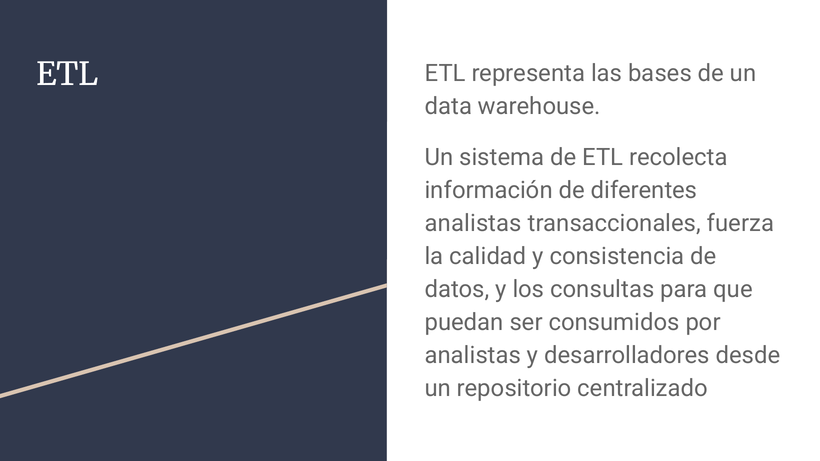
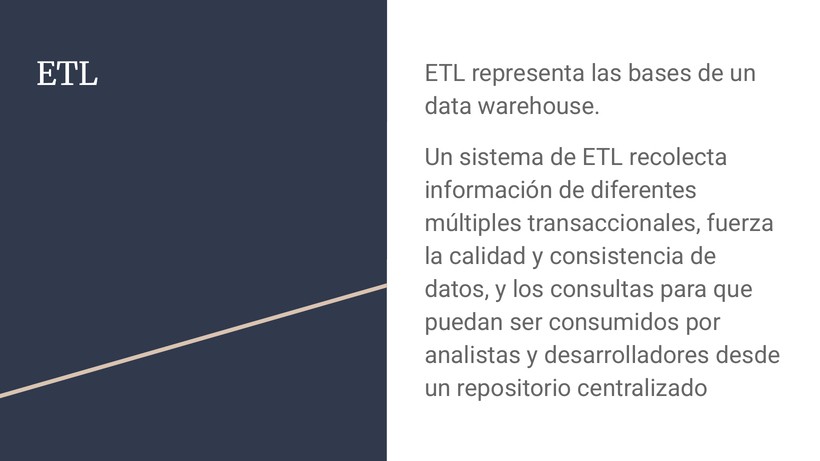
analistas: analistas -> múltiples (473, 224)
